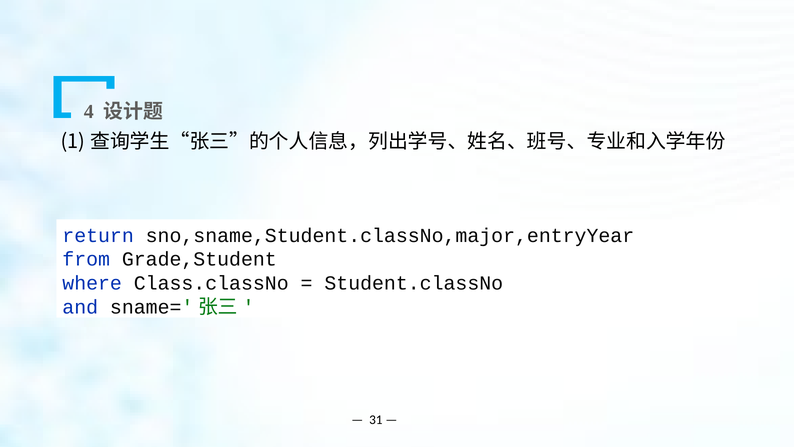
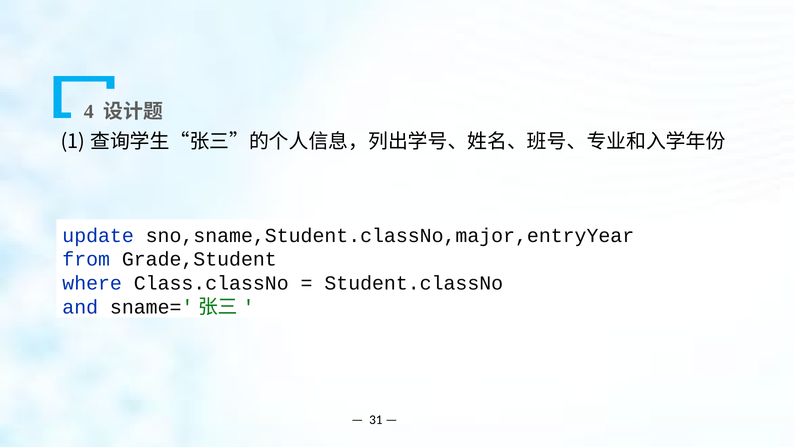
return: return -> update (98, 235)
